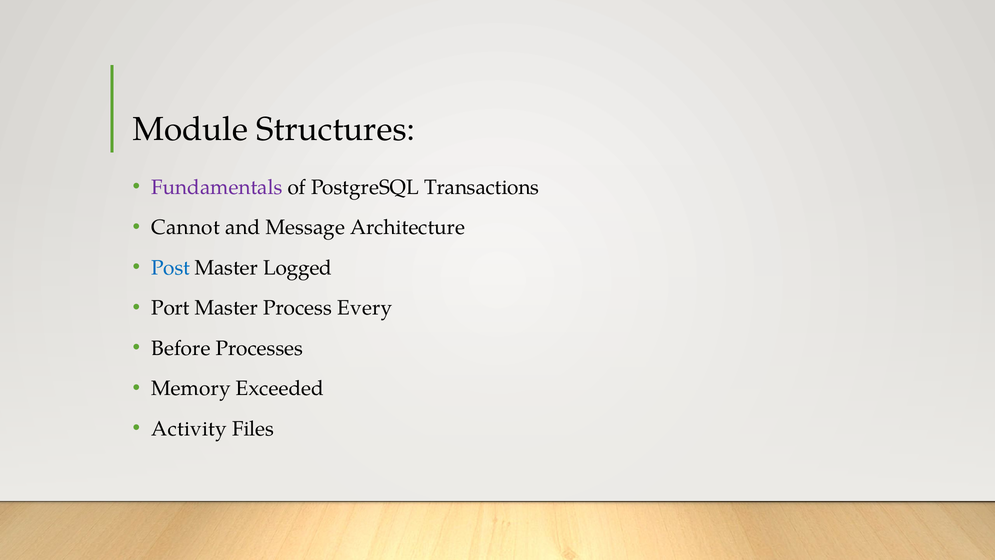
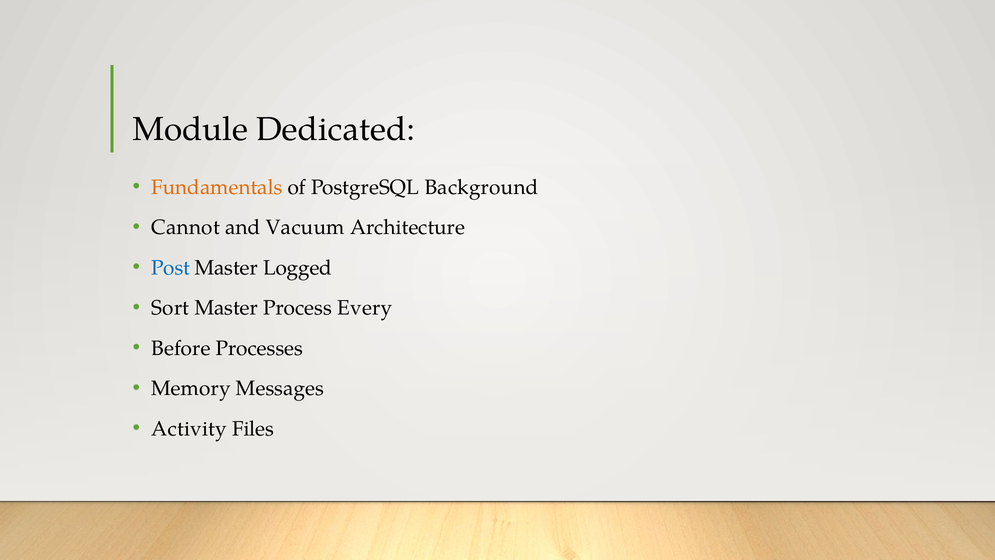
Structures: Structures -> Dedicated (336, 129)
Fundamentals colour: purple -> orange (217, 187)
Transactions: Transactions -> Background (482, 187)
Message: Message -> Vacuum (305, 227)
Port: Port -> Sort (170, 308)
Exceeded: Exceeded -> Messages (280, 388)
